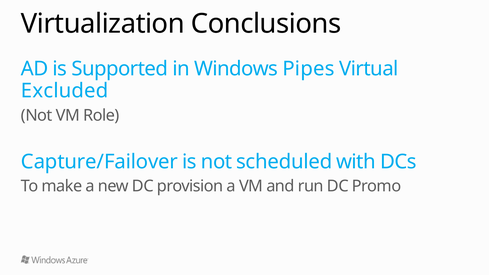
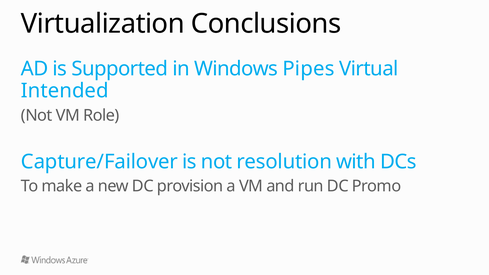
Excluded: Excluded -> Intended (65, 91)
scheduled: scheduled -> resolution (284, 162)
